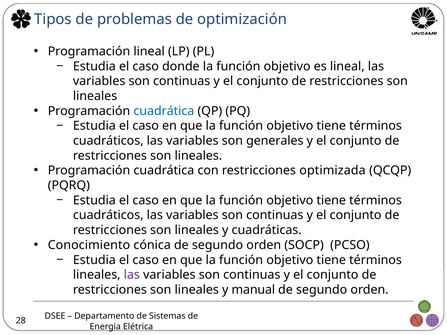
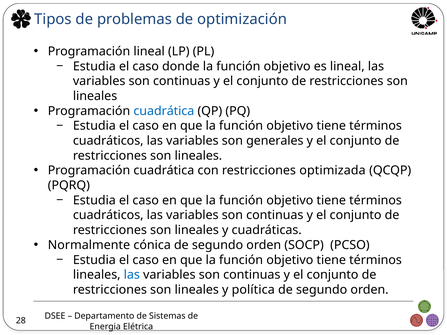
Conocimiento: Conocimiento -> Normalmente (89, 245)
las colour: purple -> blue (132, 275)
manual: manual -> política (253, 290)
